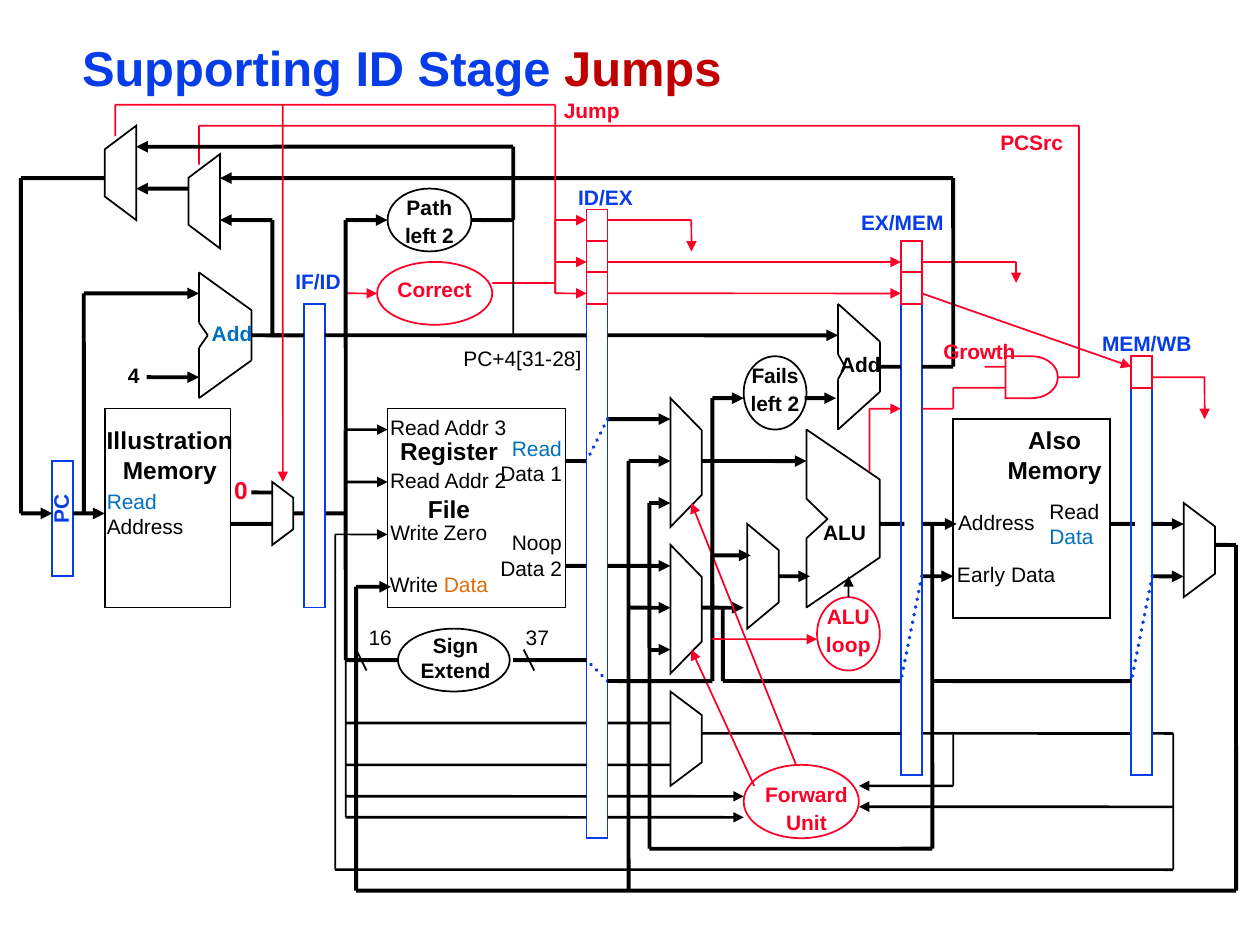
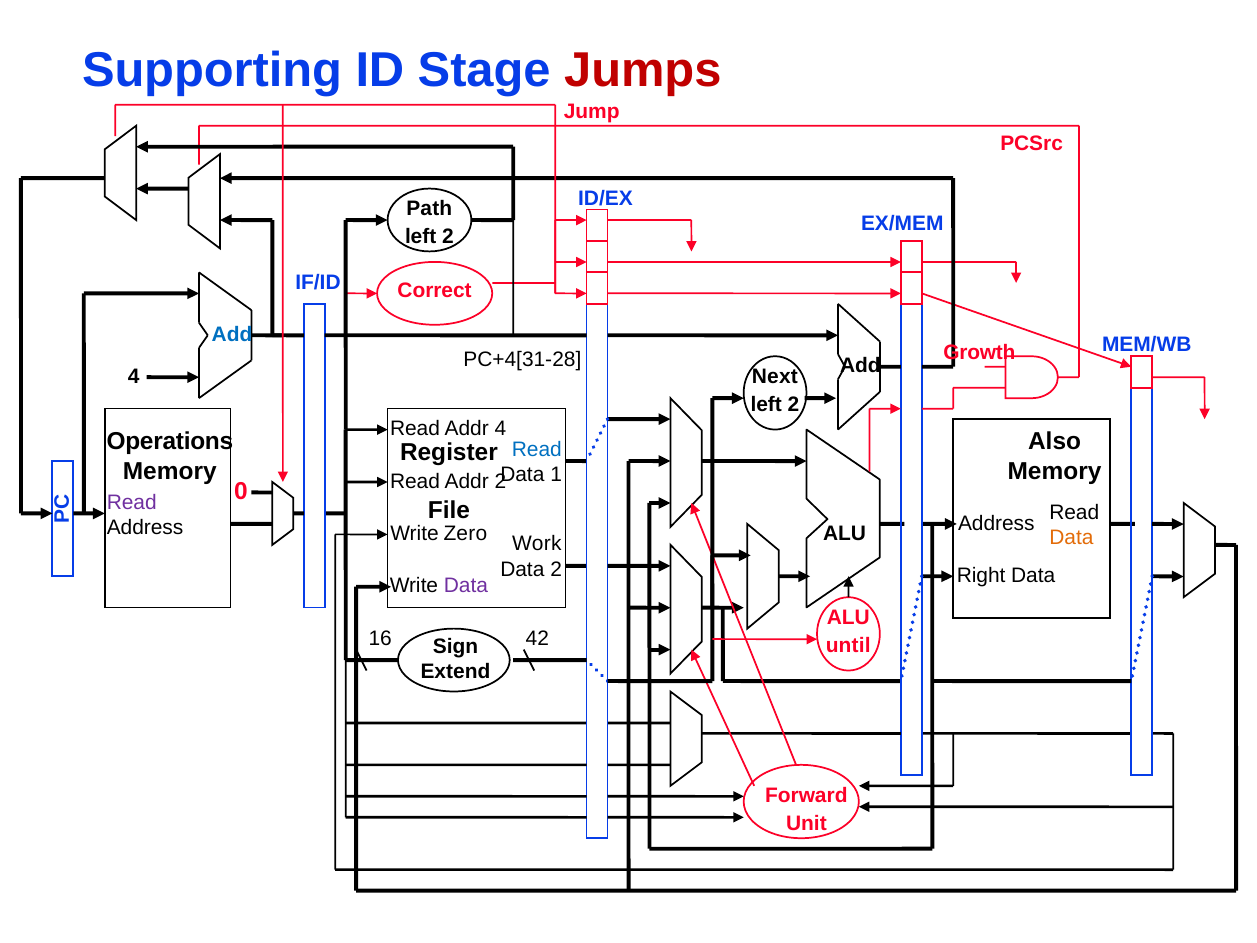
Fails: Fails -> Next (775, 377)
Addr 3: 3 -> 4 (500, 429)
Illustration: Illustration -> Operations (170, 442)
Read colour: blue -> purple (132, 502)
Data colour: blue -> orange (1071, 538)
Noop: Noop -> Work (537, 544)
Early: Early -> Right (981, 575)
Data colour: orange -> purple (466, 586)
37: 37 -> 42 (537, 638)
loop: loop -> until (848, 645)
